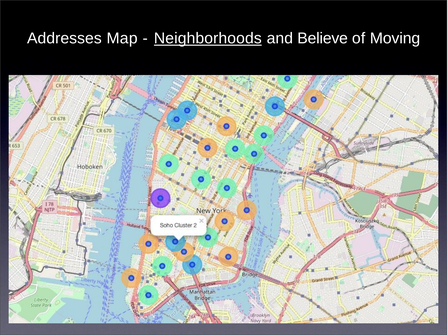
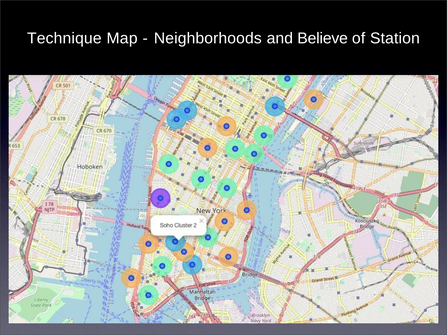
Addresses: Addresses -> Technique (64, 38)
Neighborhoods underline: present -> none (208, 38)
Moving: Moving -> Station (395, 38)
